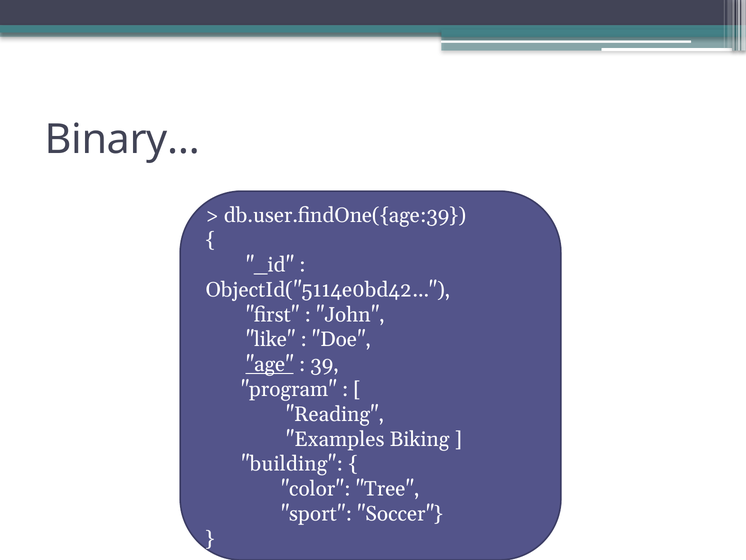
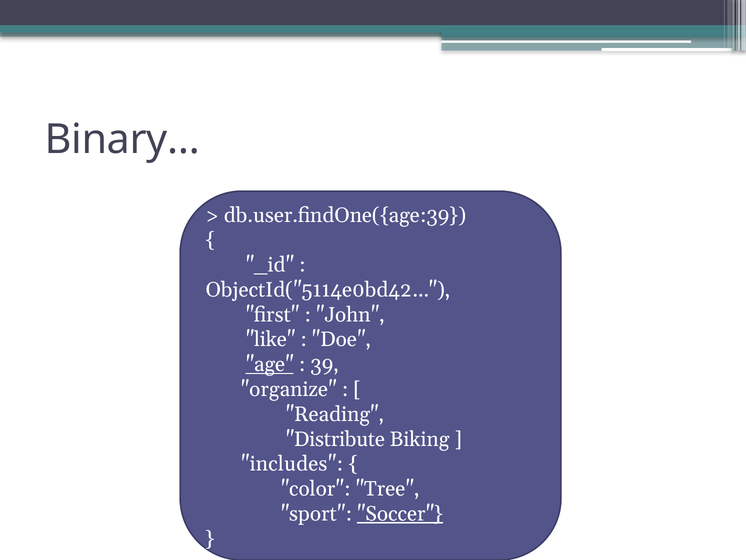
program: program -> organize (289, 389)
Examples: Examples -> Distribute (335, 439)
building: building -> includes (292, 464)
Soccer underline: none -> present (400, 513)
